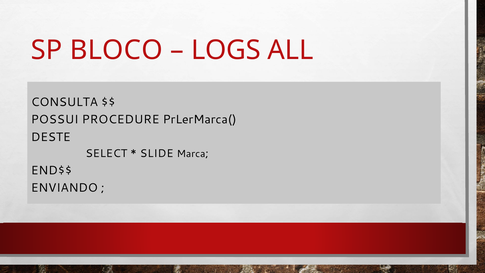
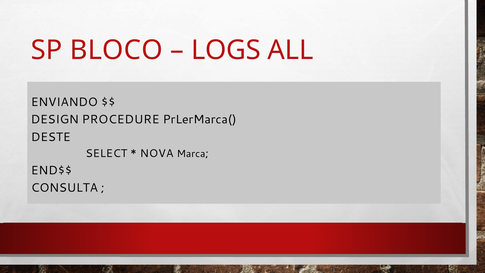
CONSULTA: CONSULTA -> ENVIANDO (64, 102)
POSSUI: POSSUI -> DESIGN (55, 119)
SLIDE: SLIDE -> NOVA (157, 153)
ENVIANDO: ENVIANDO -> CONSULTA (64, 188)
